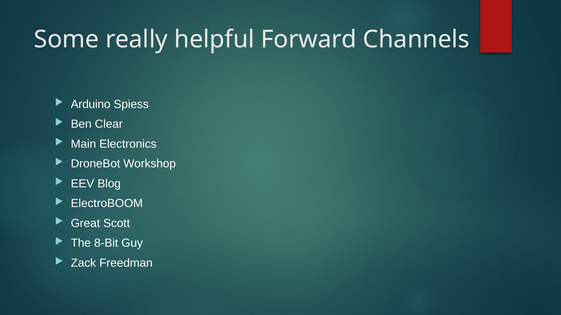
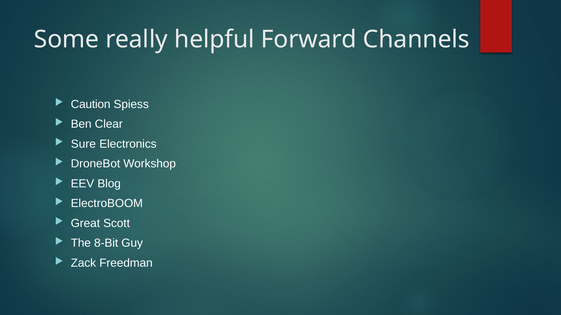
Arduino: Arduino -> Caution (91, 104)
Main: Main -> Sure (83, 144)
